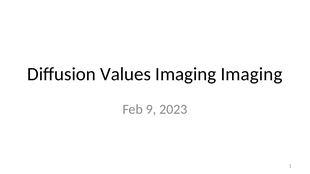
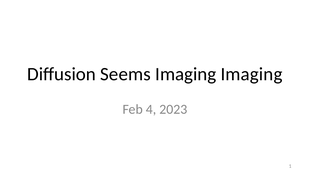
Values: Values -> Seems (125, 74)
9: 9 -> 4 (151, 110)
